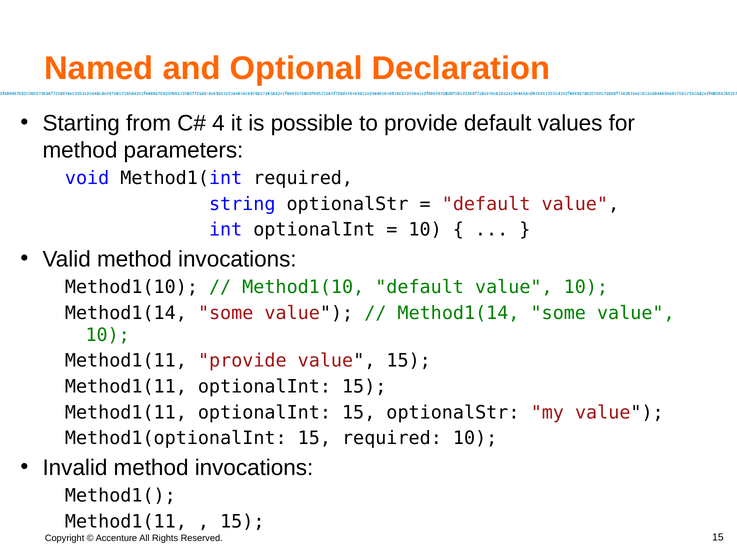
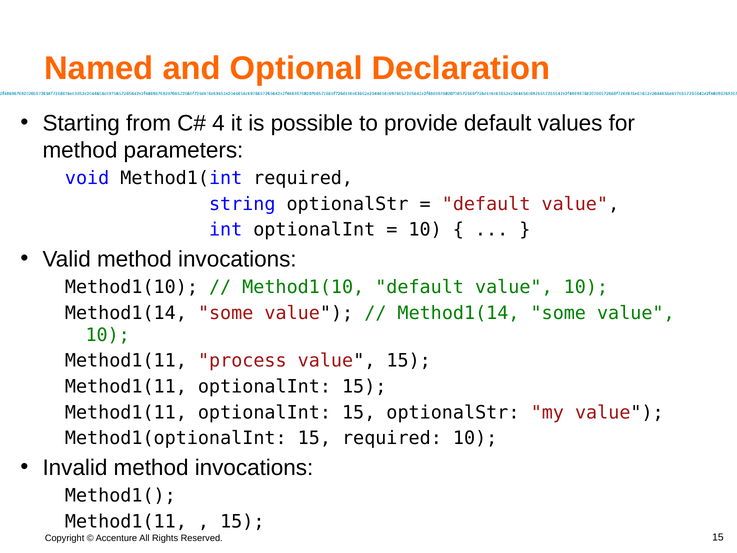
Method1(11 provide: provide -> process (242, 361)
